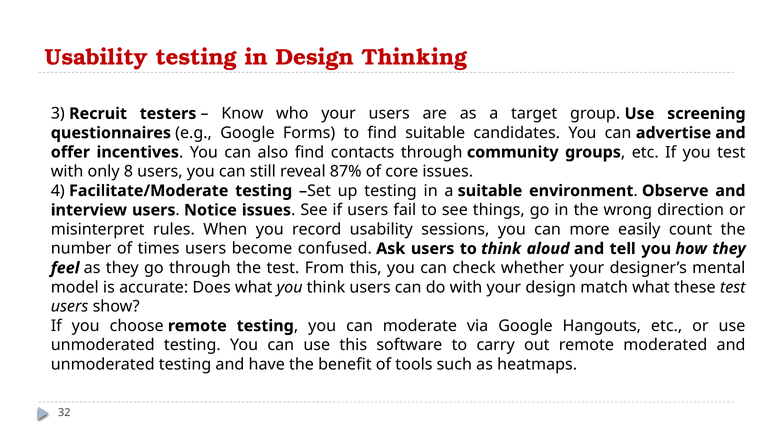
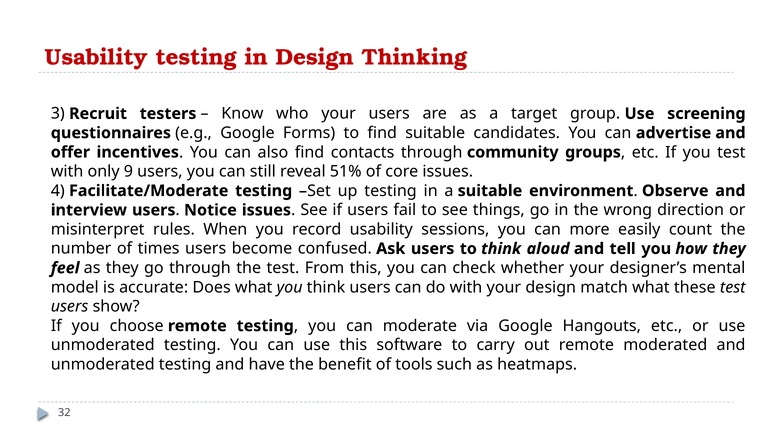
8: 8 -> 9 (128, 172)
87%: 87% -> 51% (346, 172)
